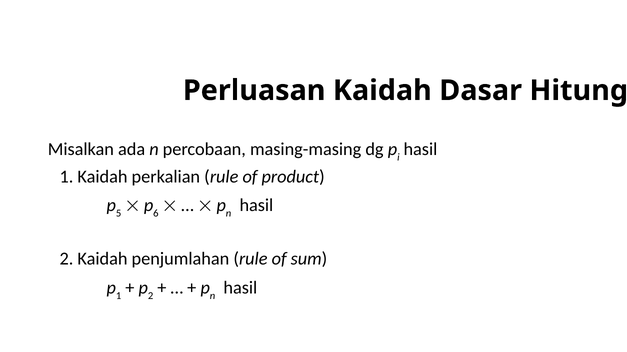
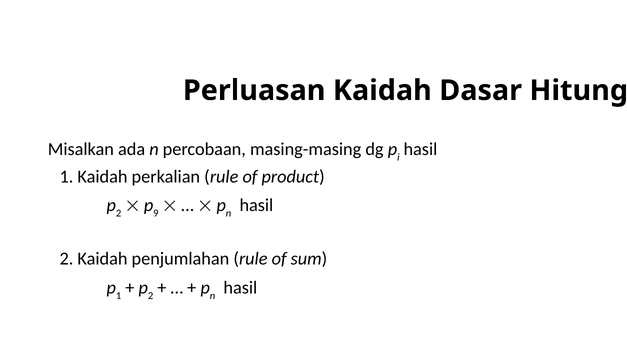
5: 5 -> 2 (119, 214)
6: 6 -> 9 (156, 214)
